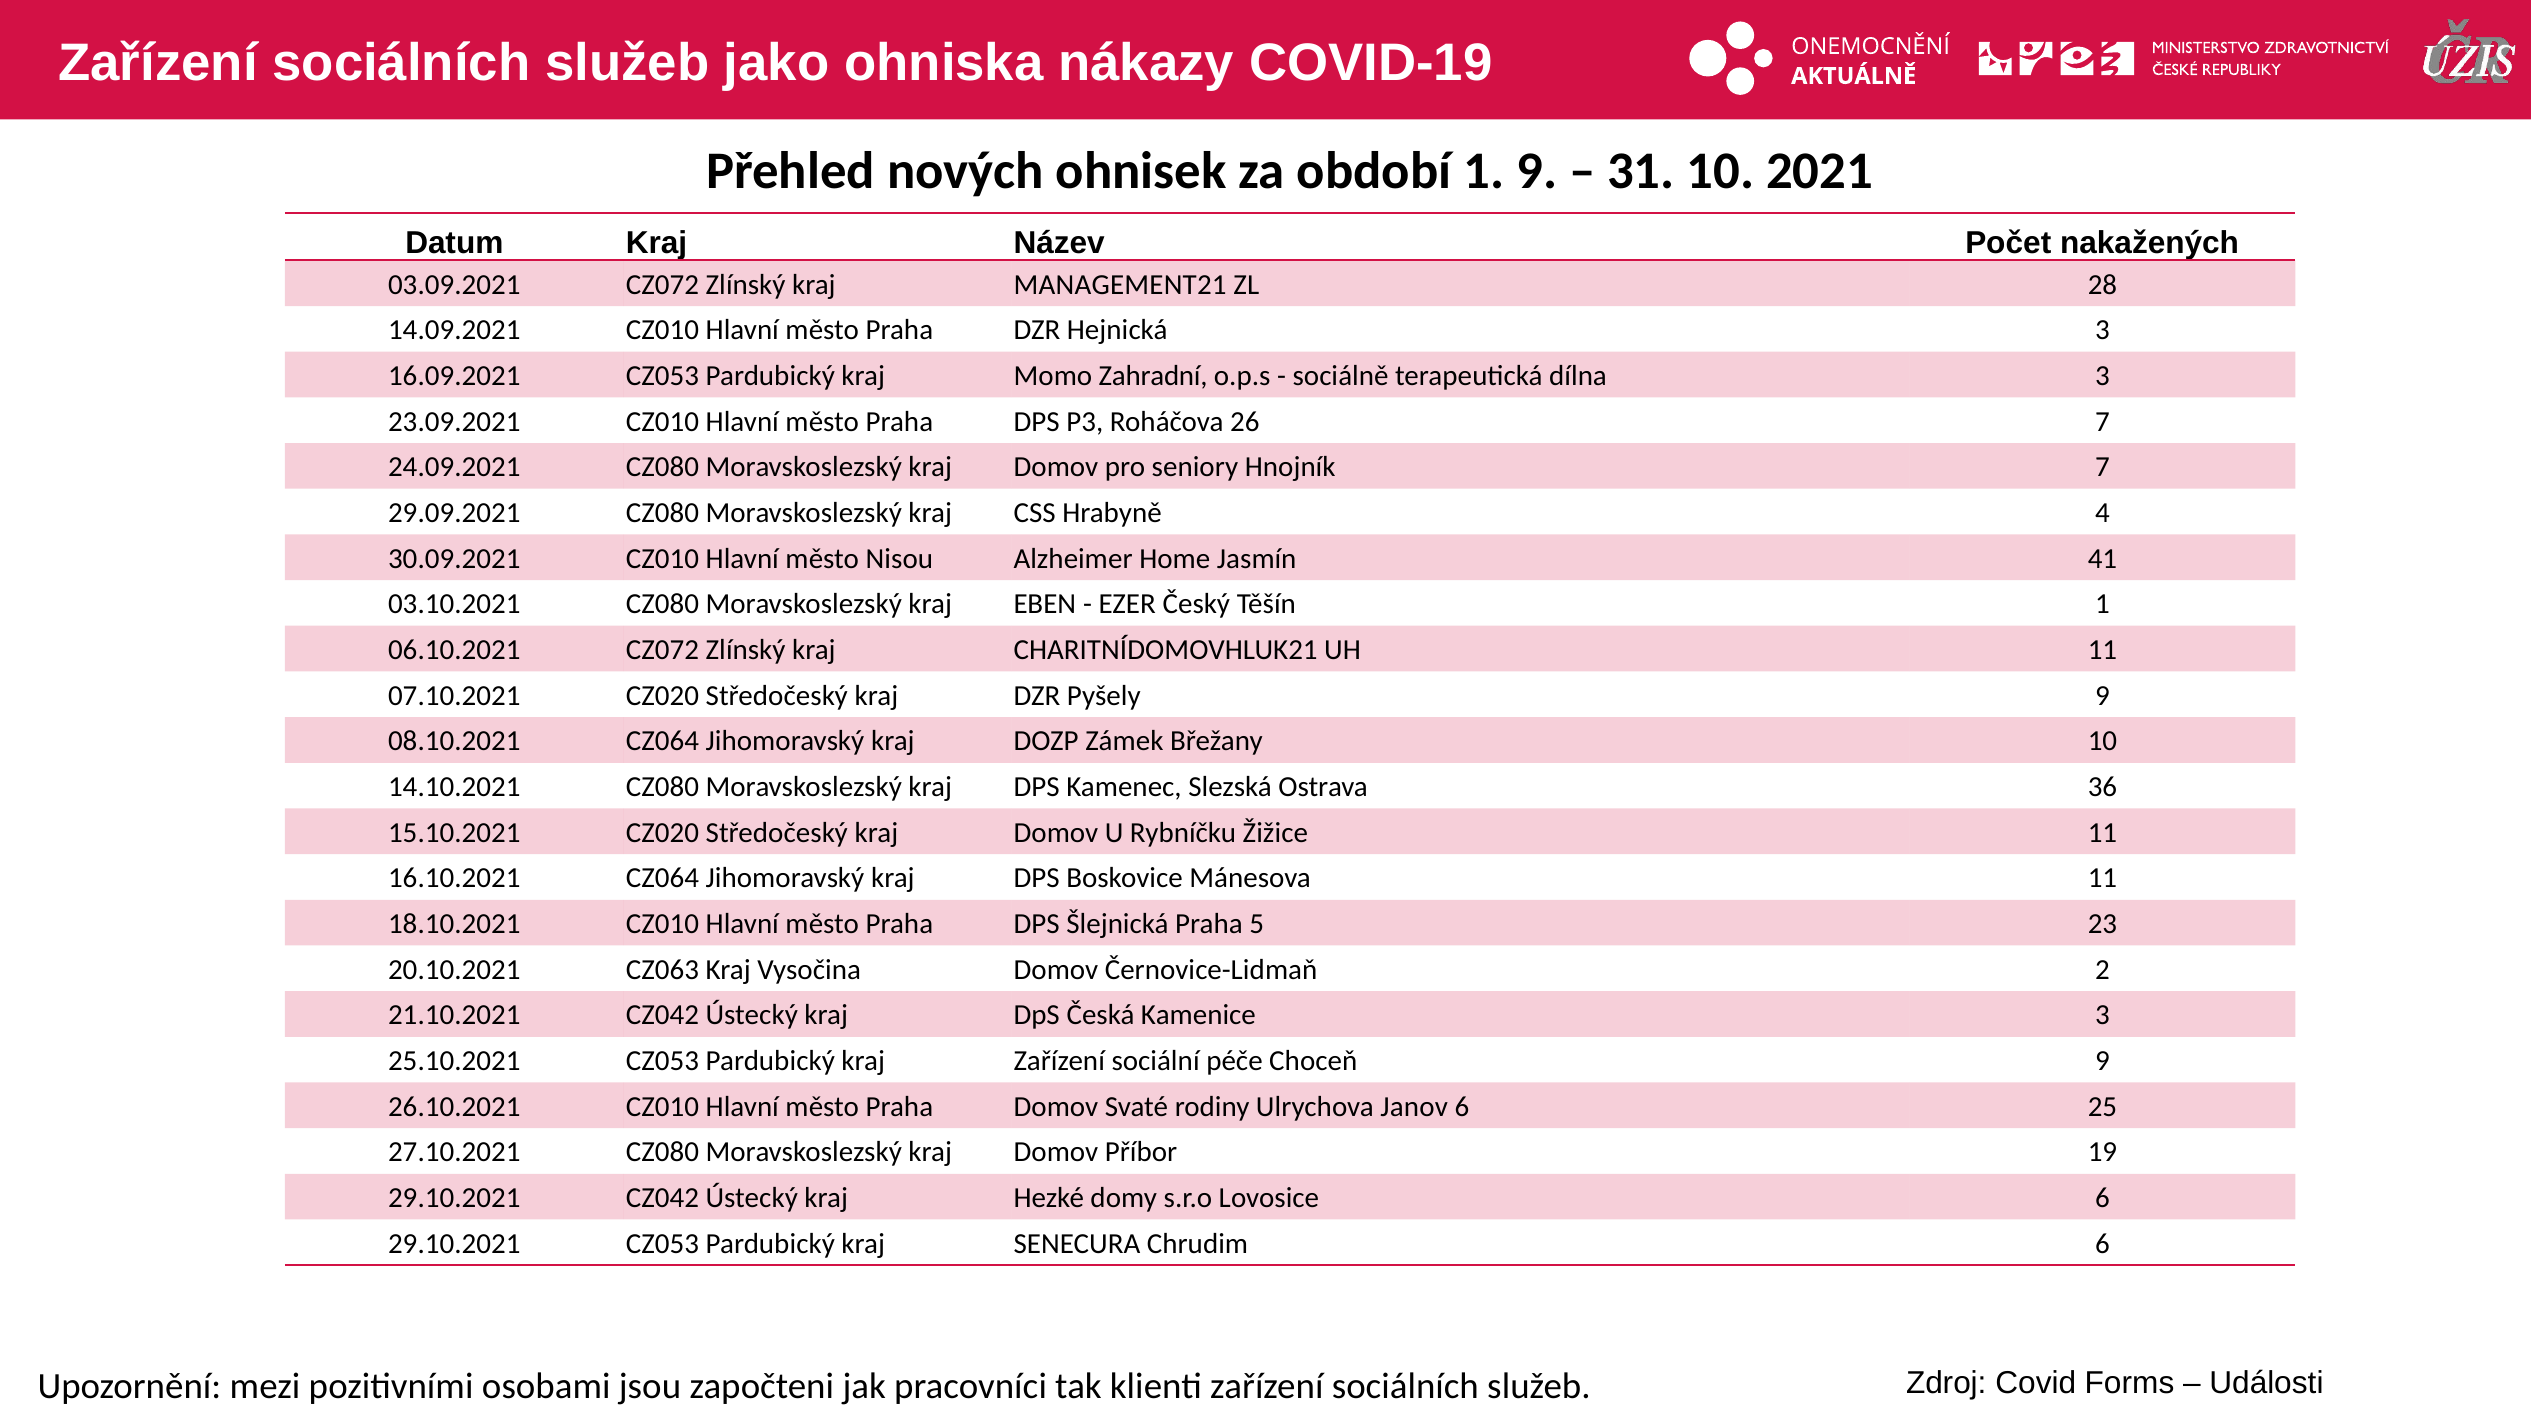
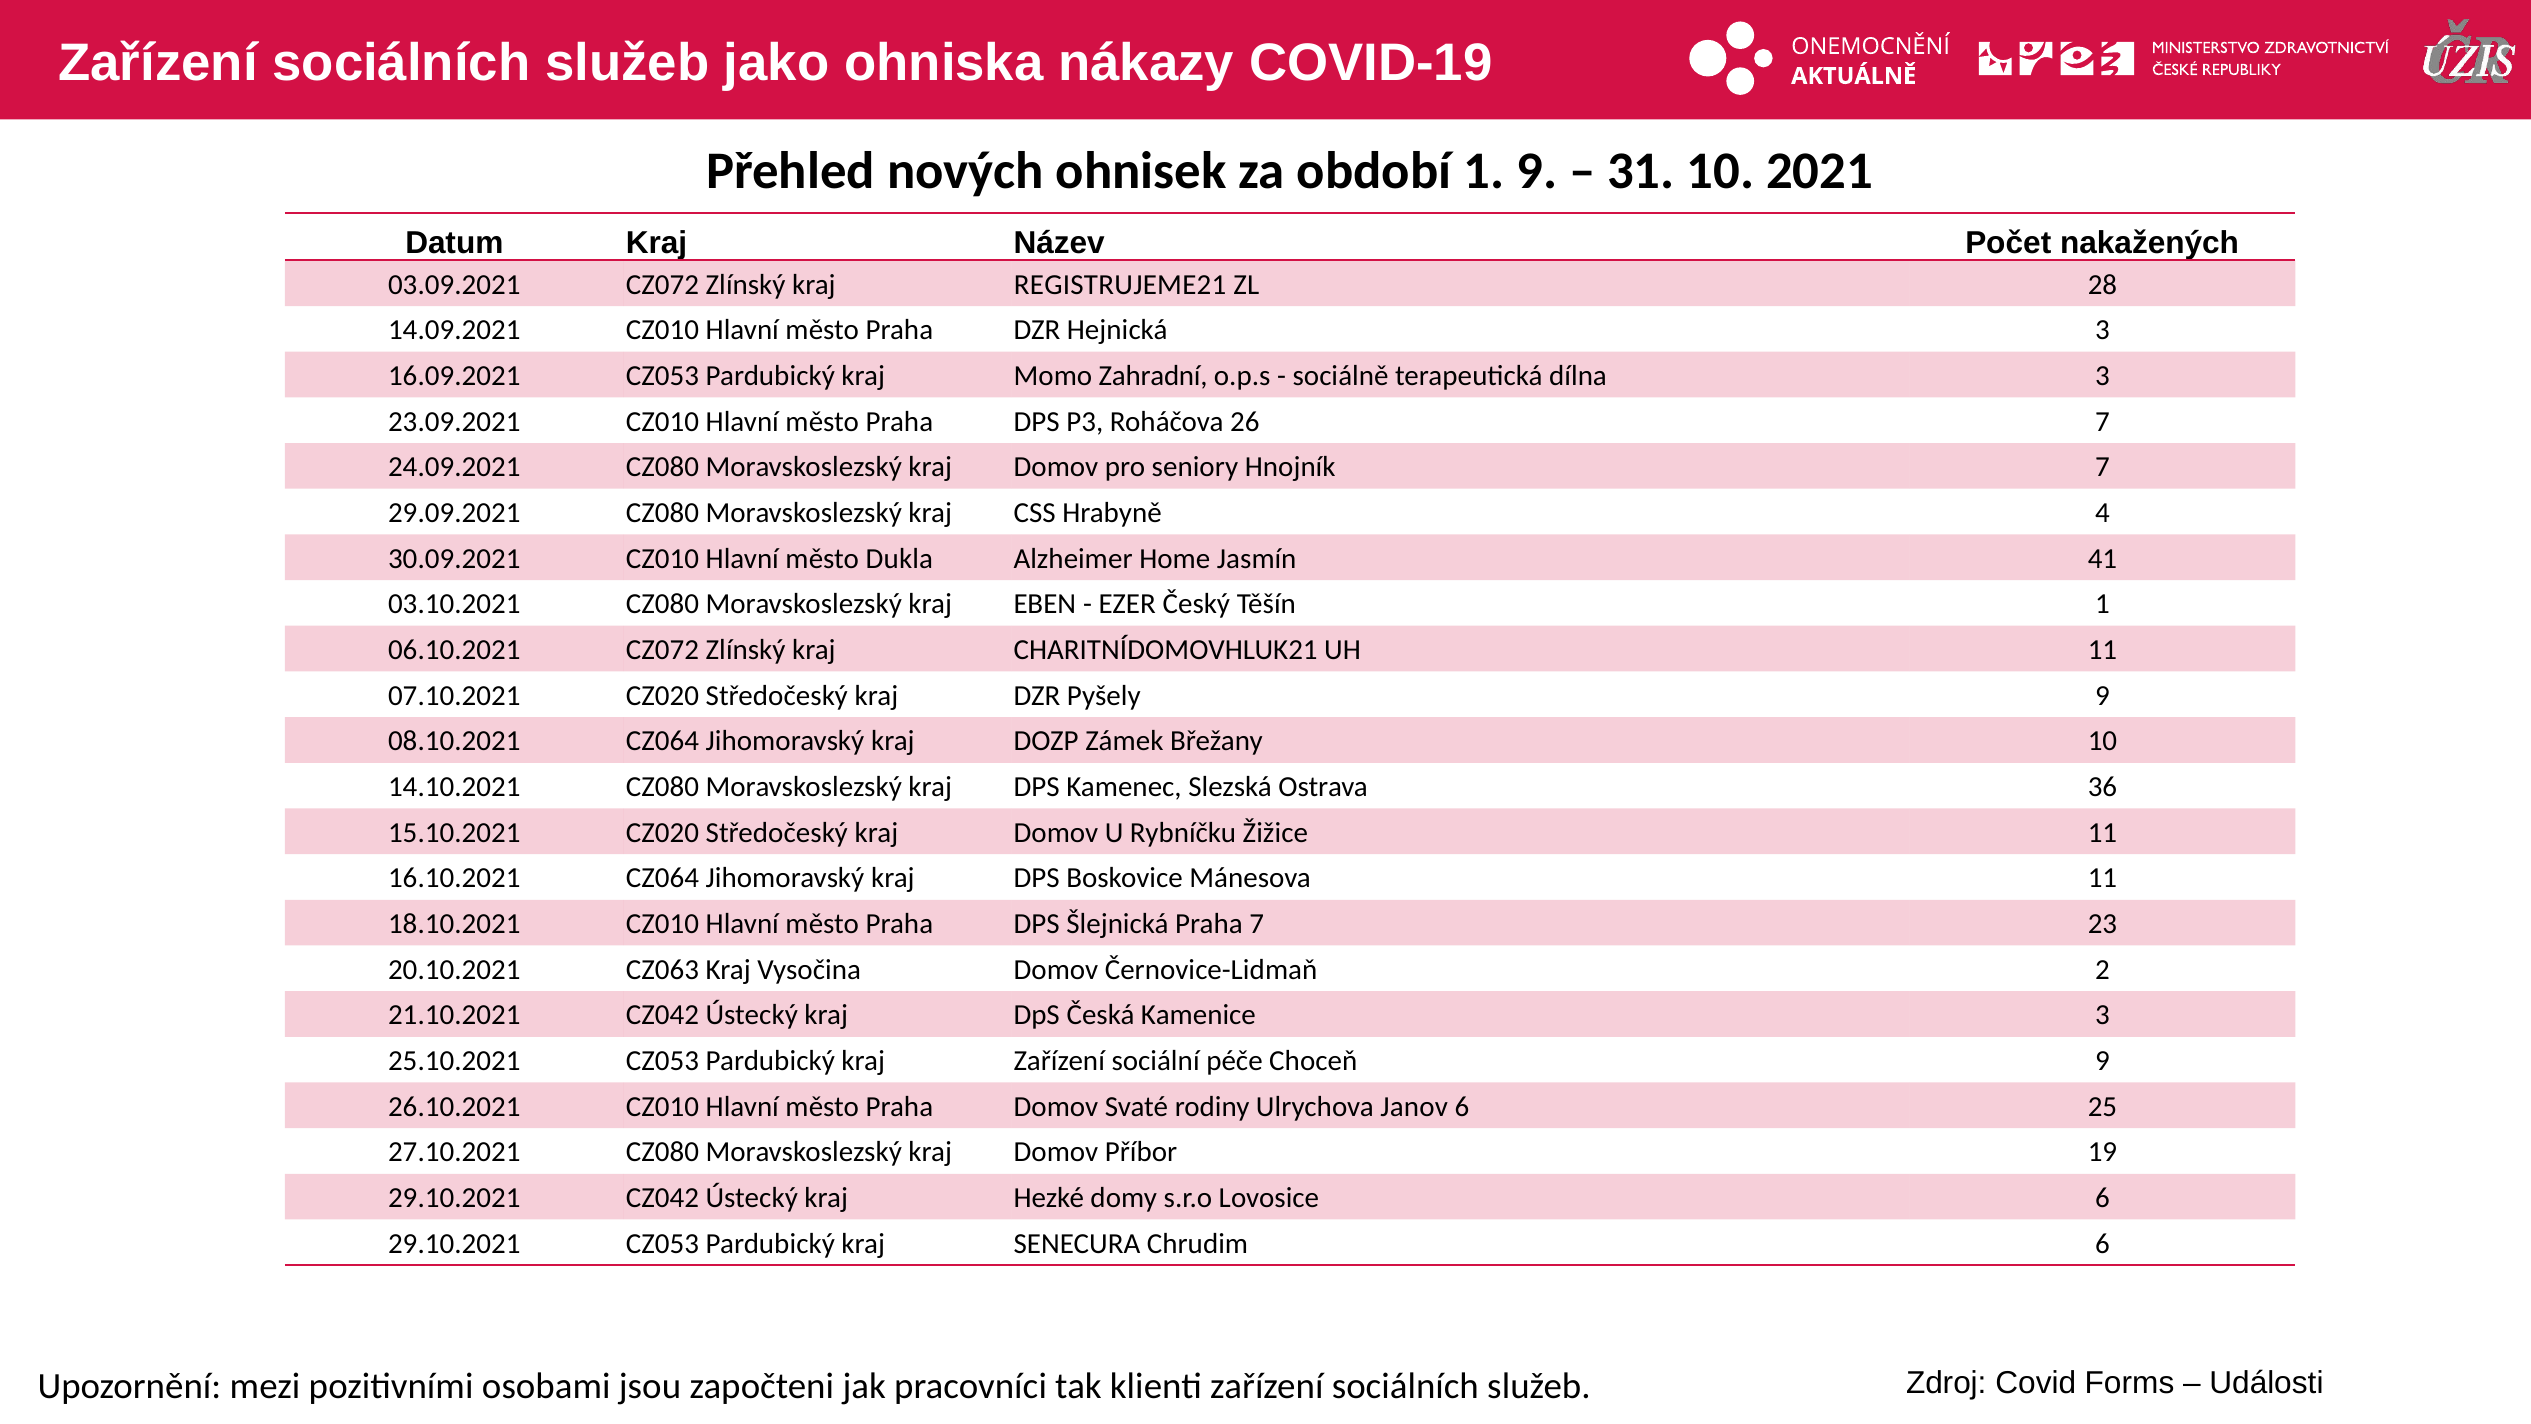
MANAGEMENT21: MANAGEMENT21 -> REGISTRUJEME21 (1120, 285)
Nisou: Nisou -> Dukla (899, 558)
Praha 5: 5 -> 7 (1257, 924)
